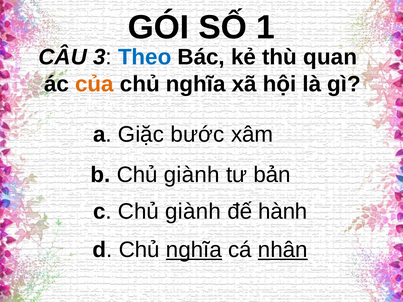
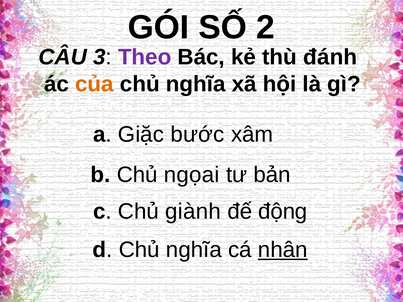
1: 1 -> 2 (266, 28)
Theo colour: blue -> purple (145, 57)
quan: quan -> đánh (330, 57)
b Chủ giành: giành -> ngọai (192, 175)
hành: hành -> động (283, 212)
nghĩa underline: present -> none (194, 250)
